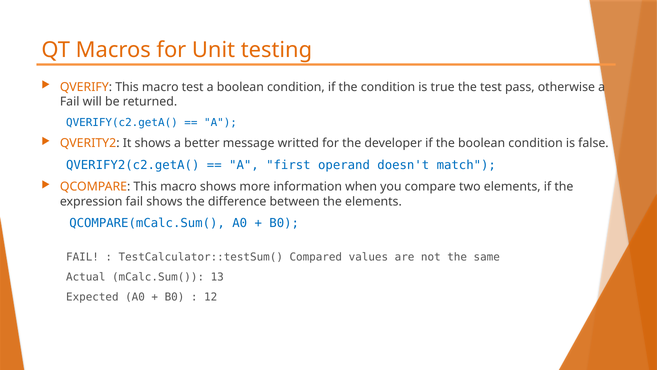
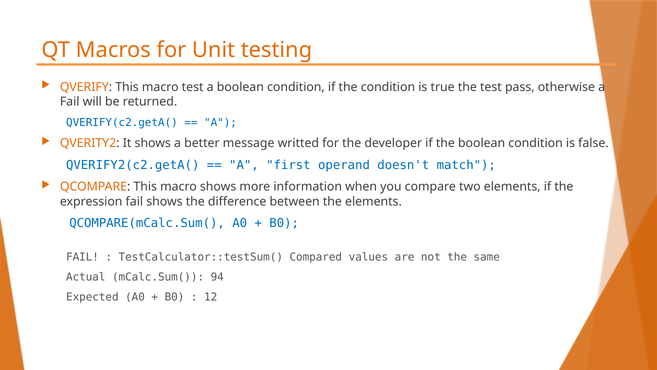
13: 13 -> 94 (217, 277)
